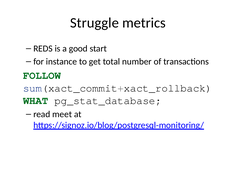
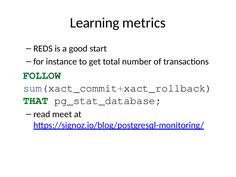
Struggle: Struggle -> Learning (95, 23)
WHAT: WHAT -> THAT (36, 101)
